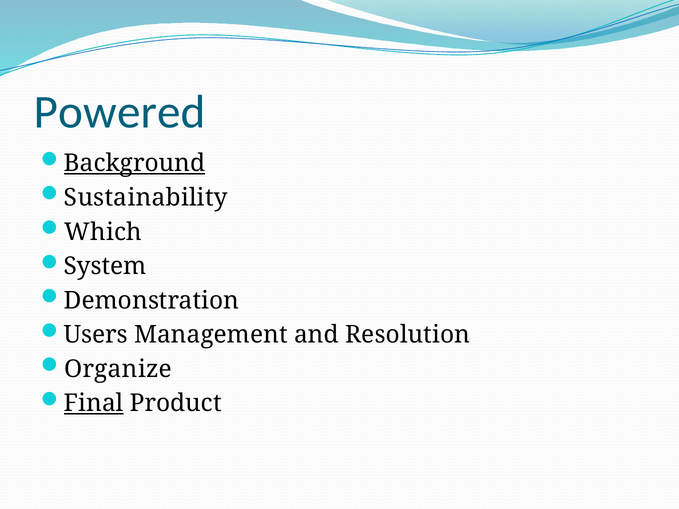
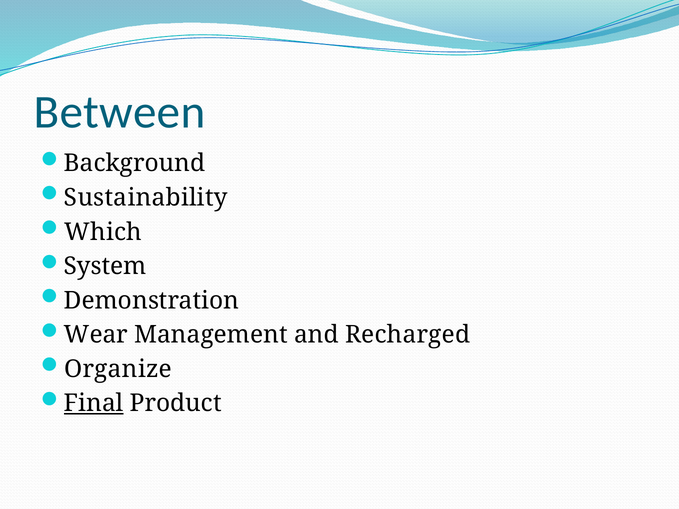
Powered: Powered -> Between (120, 112)
Background underline: present -> none (135, 163)
Users: Users -> Wear (96, 335)
Resolution: Resolution -> Recharged (408, 335)
